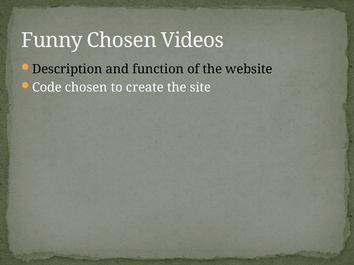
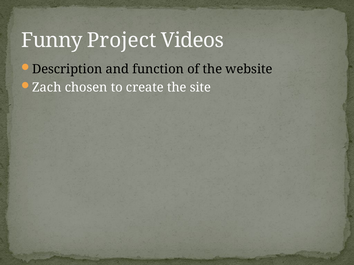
Funny Chosen: Chosen -> Project (122, 40)
Code: Code -> Zach (47, 88)
